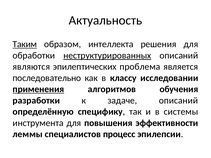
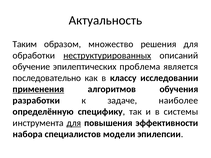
Таким underline: present -> none (25, 44)
интеллекта: интеллекта -> множество (111, 44)
являются: являются -> обучение (31, 67)
задаче описаний: описаний -> наиболее (178, 101)
для underline: none -> present (74, 123)
леммы: леммы -> набора (28, 134)
процесс: процесс -> модели (119, 134)
